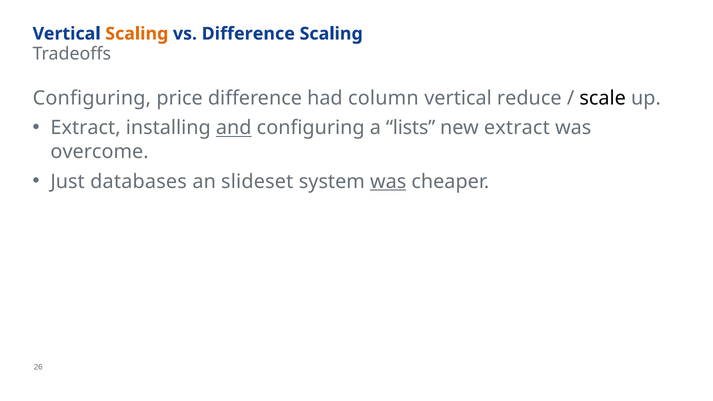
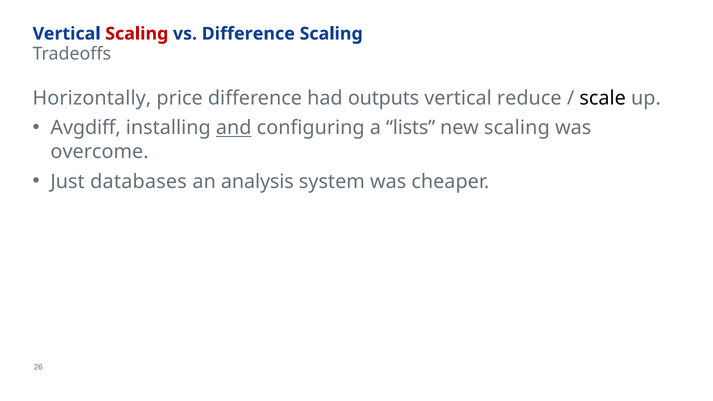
Scaling colour: orange -> red (137, 34)
Configuring: Configuring -> Horizontally (92, 98)
column: column -> outputs (384, 98)
Extract: Extract -> Avgdiff (86, 128)
new extract: extract -> scaling (517, 128)
slideset: slideset -> analysis (257, 182)
was underline: present -> none (388, 182)
